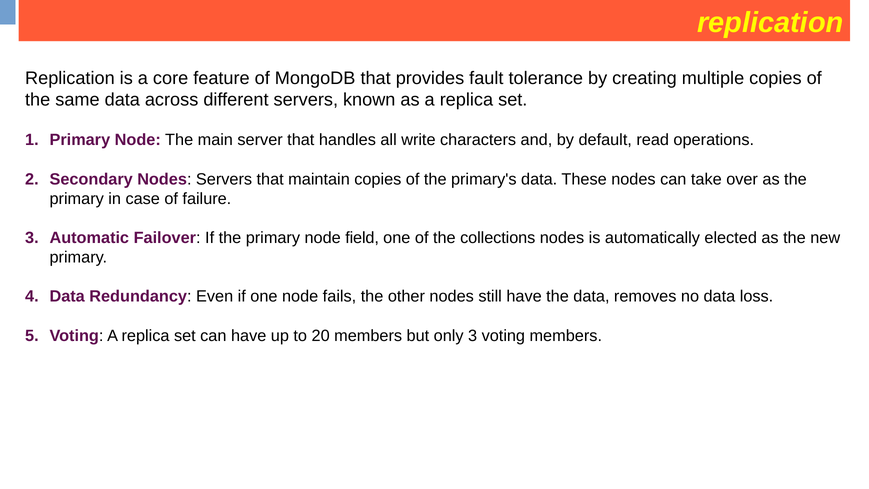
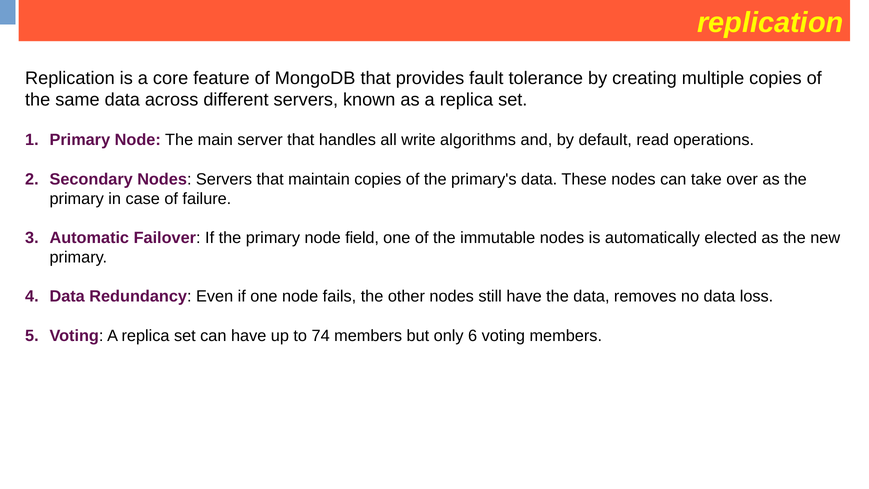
characters: characters -> algorithms (478, 140)
collections: collections -> immutable (498, 238)
20: 20 -> 74 (321, 336)
only 3: 3 -> 6 (473, 336)
